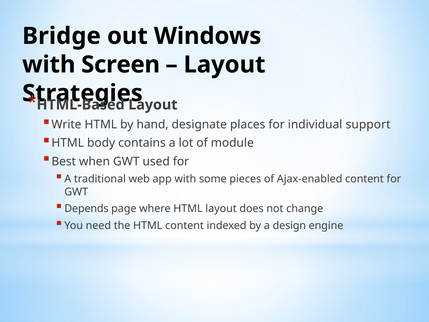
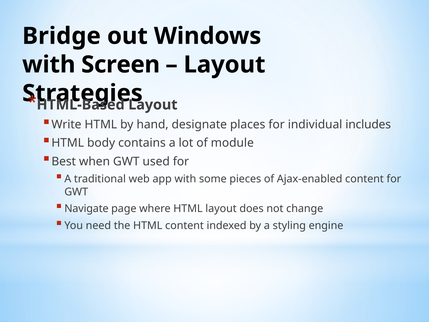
support: support -> includes (368, 124)
Depends: Depends -> Navigate (86, 208)
design: design -> styling (289, 225)
